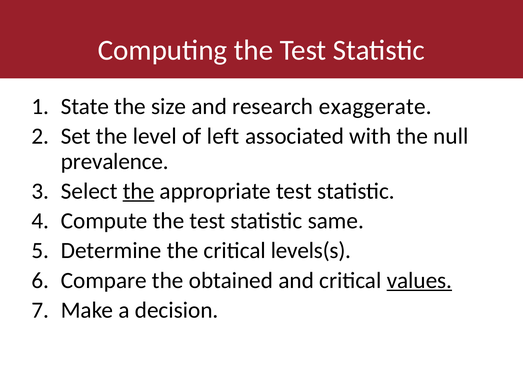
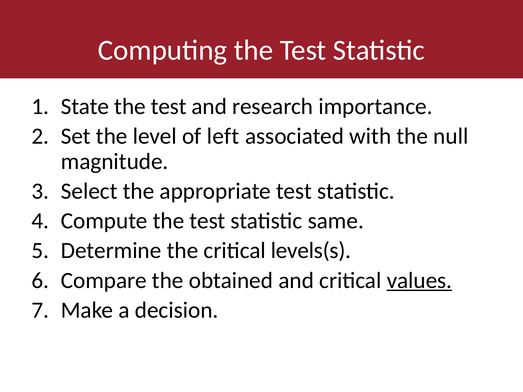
State the size: size -> test (169, 107)
exaggerate: exaggerate -> importance (376, 107)
prevalence: prevalence -> magnitude (115, 161)
the underline: present -> none (139, 191)
